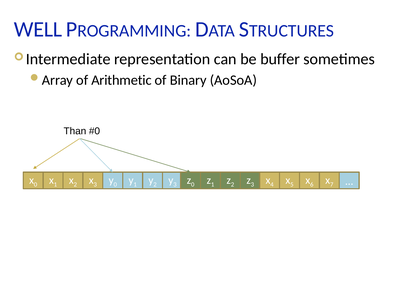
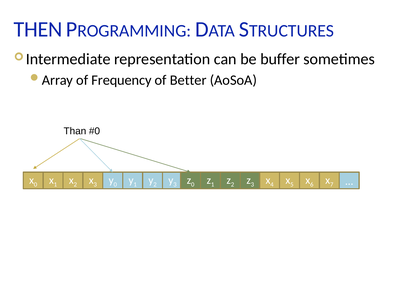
WELL: WELL -> THEN (38, 29)
Arithmetic: Arithmetic -> Frequency (121, 80)
Binary: Binary -> Better (188, 80)
